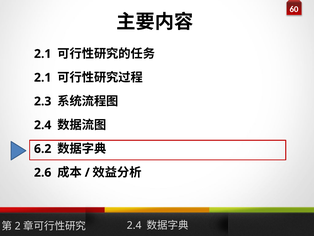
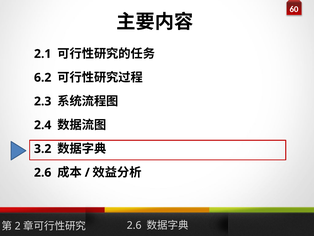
2.1: 2.1 -> 6.2 (43, 77)
6.2: 6.2 -> 3.2 (43, 149)
2.4: 2.4 -> 2.6 (134, 225)
